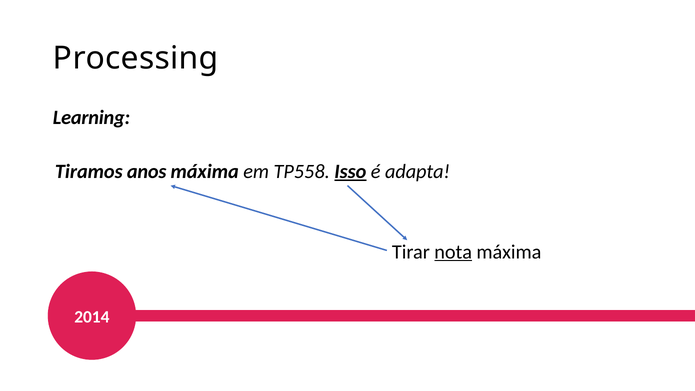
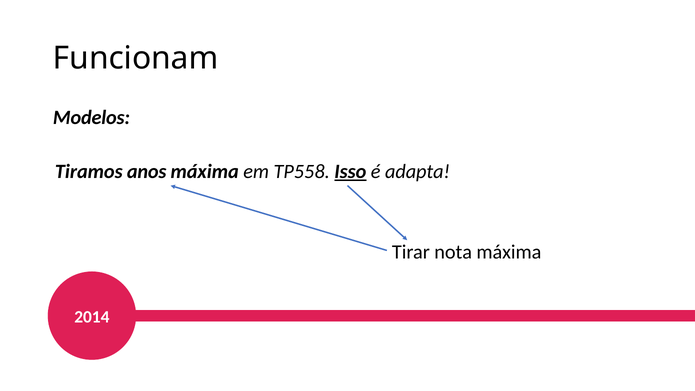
Processing: Processing -> Funcionam (136, 58)
Learning: Learning -> Modelos (91, 118)
nota underline: present -> none (453, 252)
